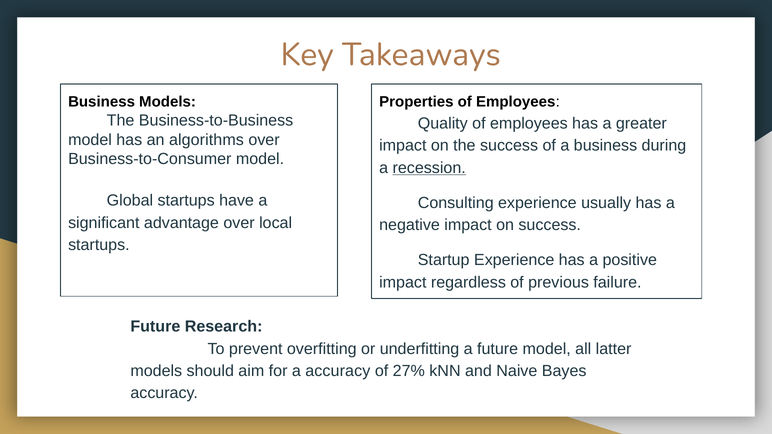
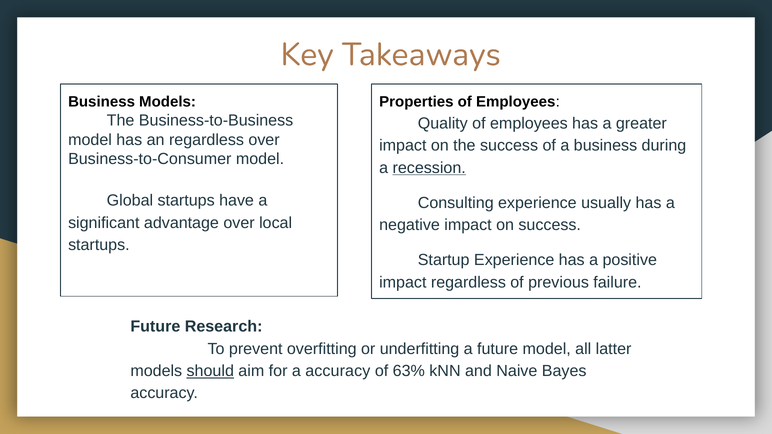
an algorithms: algorithms -> regardless (206, 140)
should underline: none -> present (210, 371)
27%: 27% -> 63% (409, 371)
